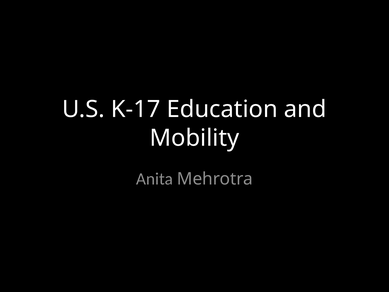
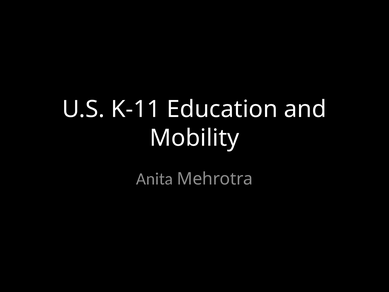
K-17: K-17 -> K-11 (136, 109)
